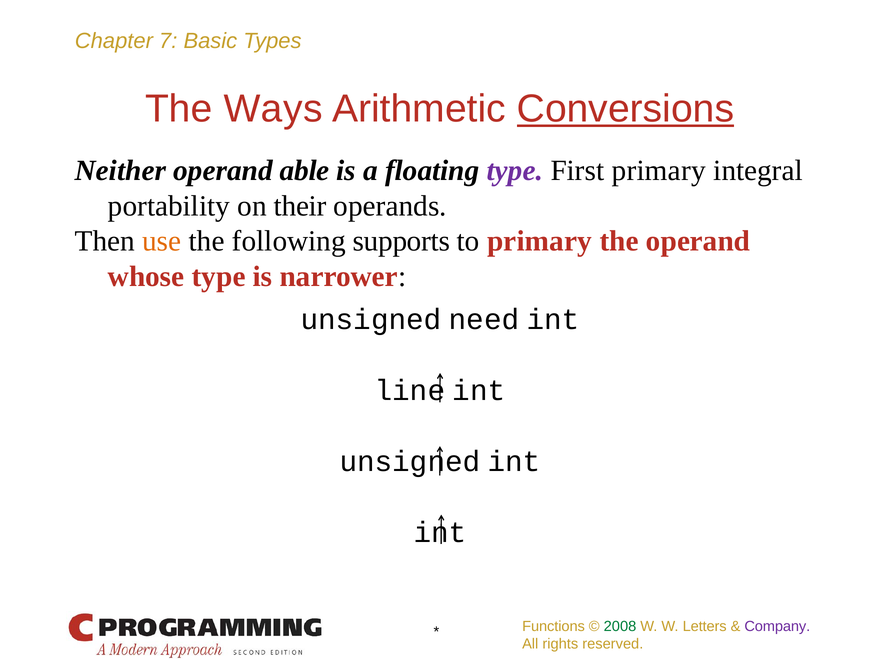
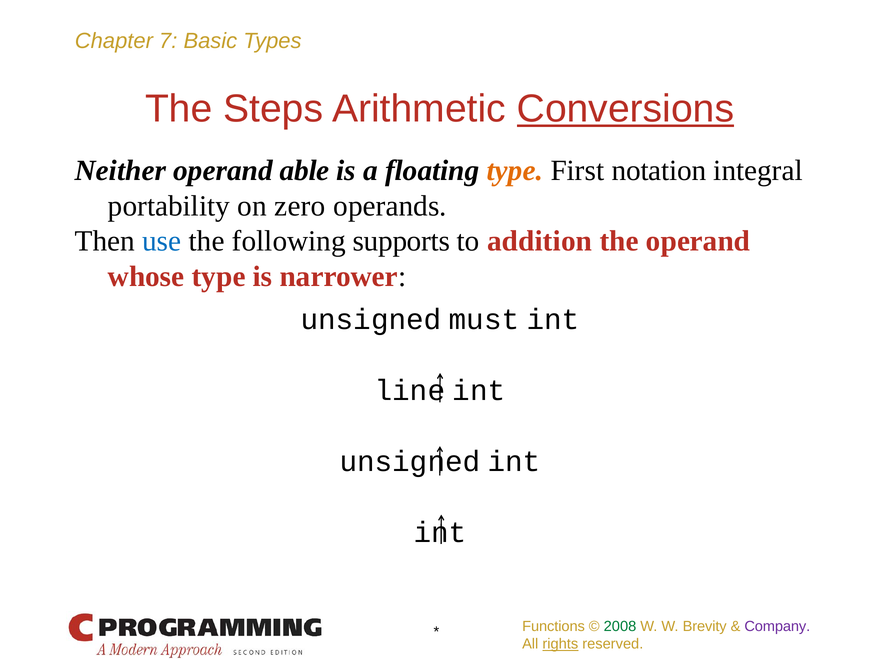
Ways: Ways -> Steps (273, 109)
type colour: purple -> orange (515, 171)
First primary: primary -> notation (659, 171)
their: their -> zero (300, 206)
use colour: orange -> blue (162, 241)
to primary: primary -> addition (540, 241)
need: need -> must (484, 319)
Letters: Letters -> Brevity (705, 627)
rights underline: none -> present (560, 644)
